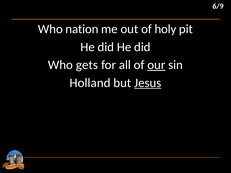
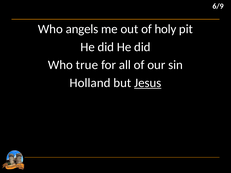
nation: nation -> angels (82, 29)
gets: gets -> true (87, 65)
our underline: present -> none (156, 65)
